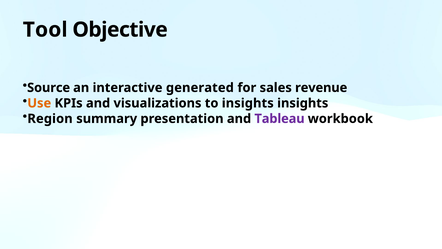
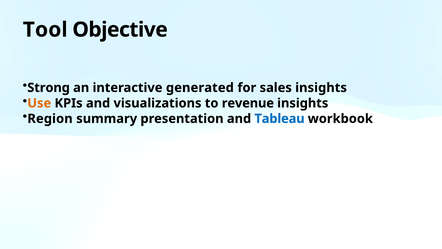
Source: Source -> Strong (49, 88)
sales revenue: revenue -> insights (321, 88)
to insights: insights -> revenue (248, 103)
Tableau colour: purple -> blue (280, 119)
